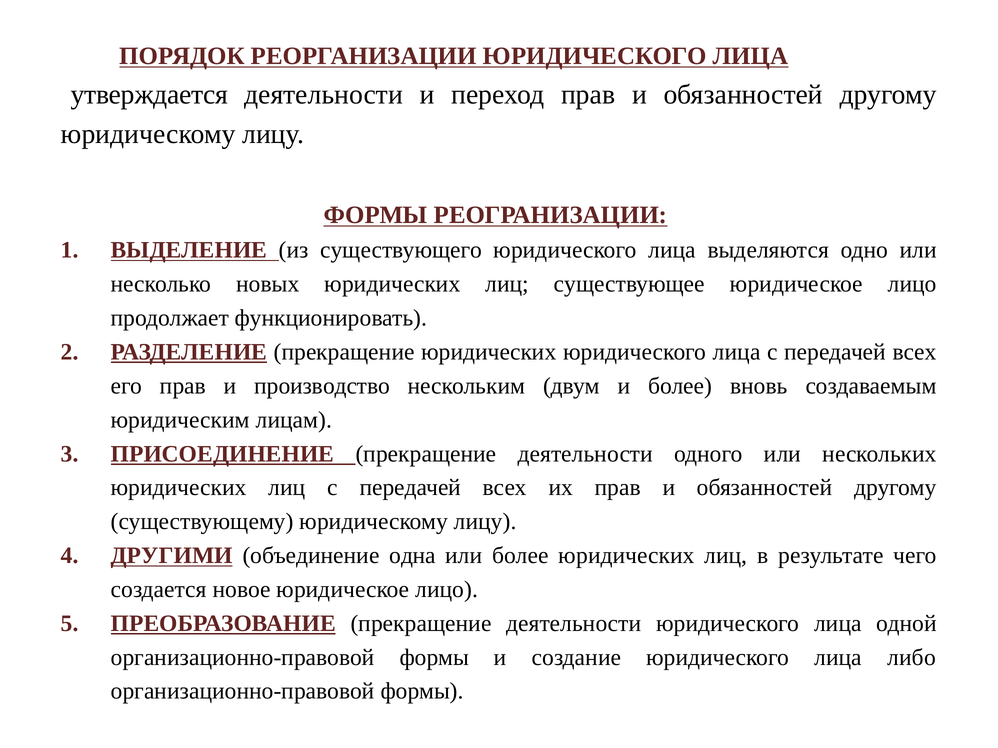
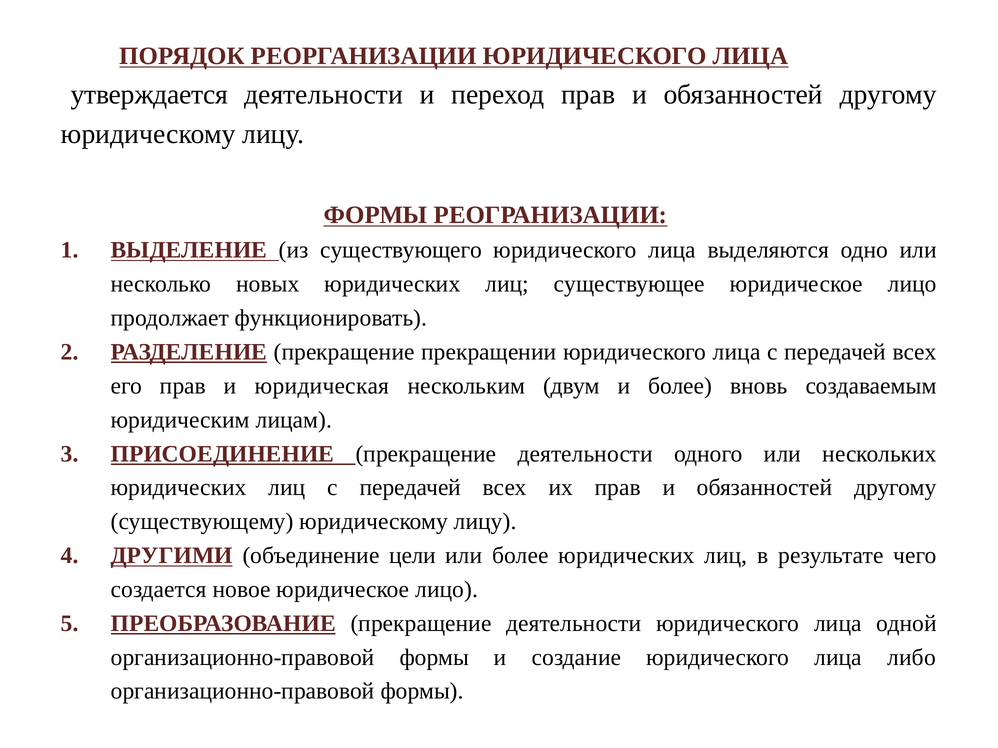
прекращение юридических: юридических -> прекращении (489, 352)
производство: производство -> юридическая (322, 386)
одна: одна -> цели (413, 556)
